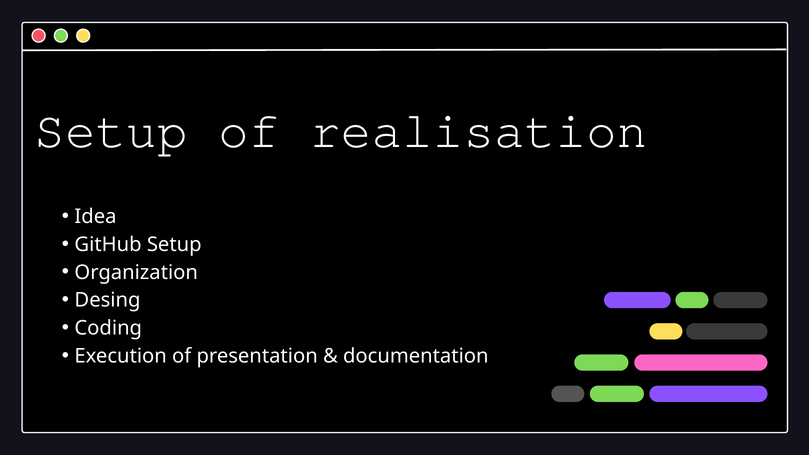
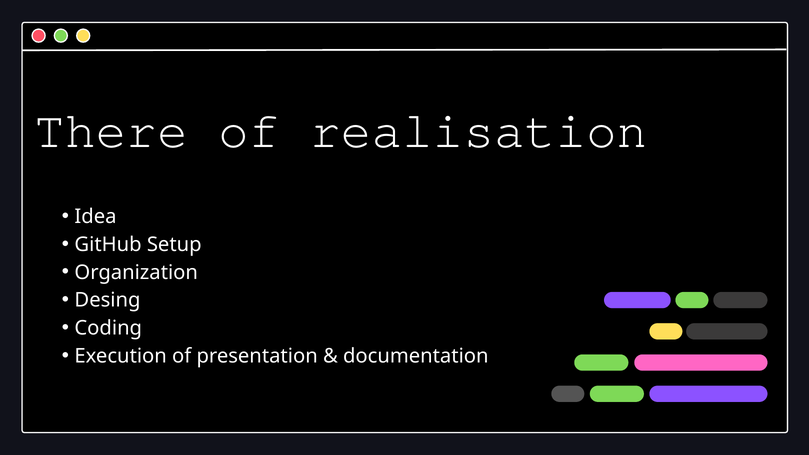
Setup: Setup -> There (111, 131)
